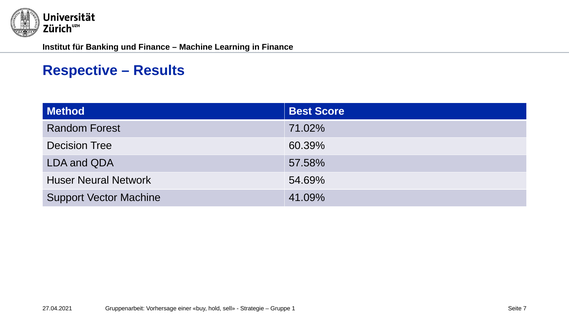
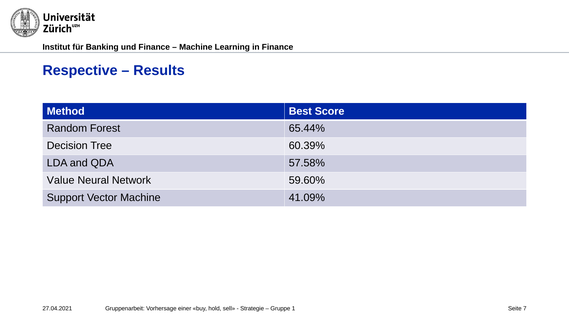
71.02%: 71.02% -> 65.44% (307, 129)
Huser: Huser -> Value (61, 180)
54.69%: 54.69% -> 59.60% (307, 180)
